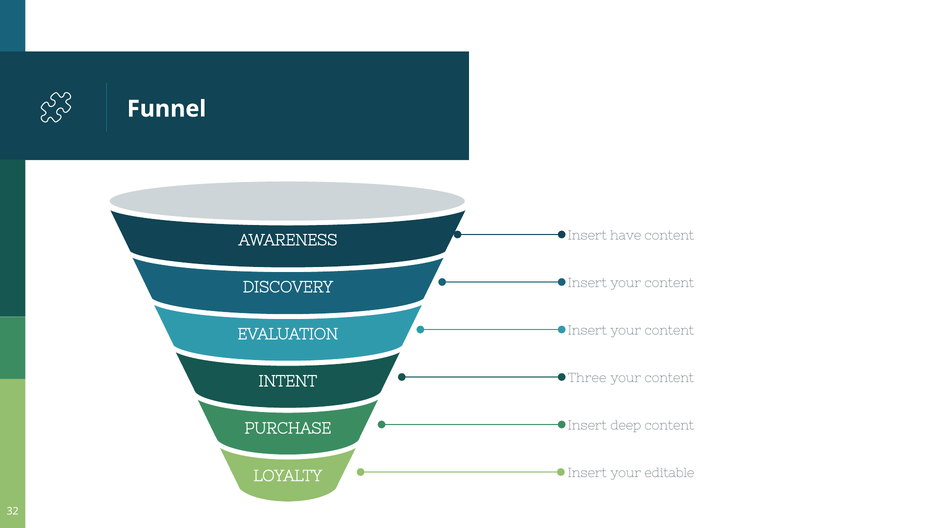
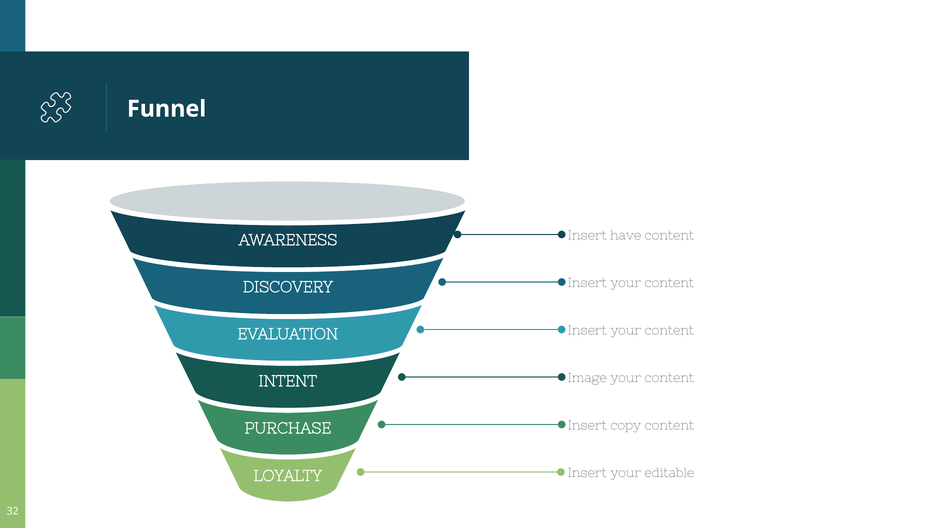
Three: Three -> Image (587, 378)
deep: deep -> copy (626, 425)
